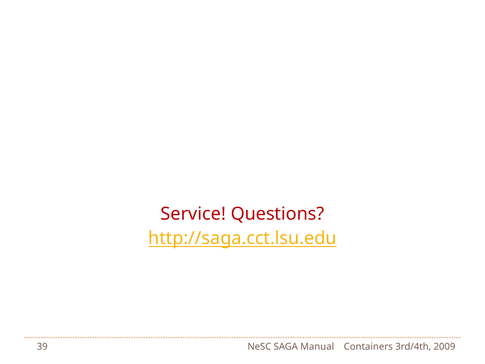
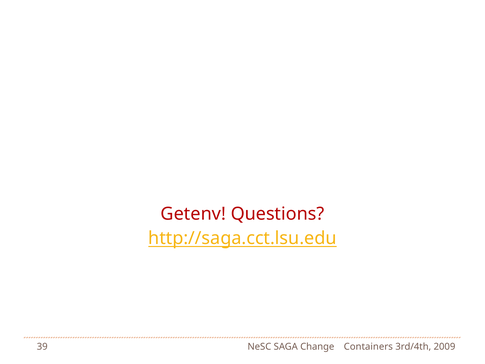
Service: Service -> Getenv (193, 214)
Manual: Manual -> Change (317, 347)
